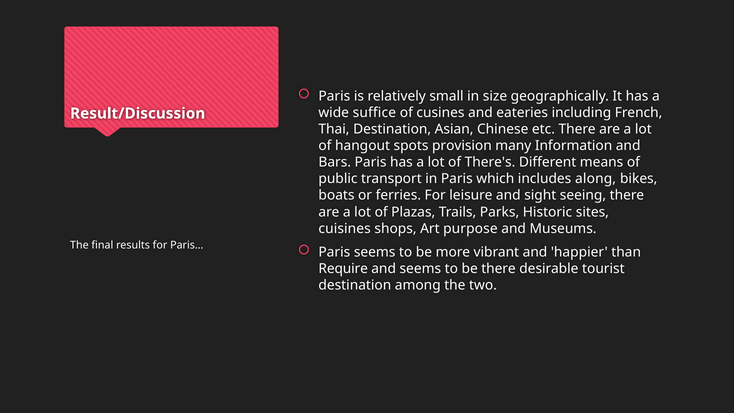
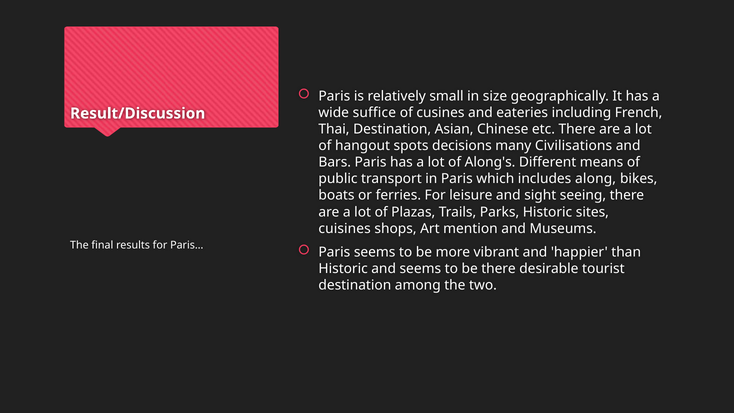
provision: provision -> decisions (462, 146)
Information: Information -> Civilisations (574, 146)
There's: There's -> Along's (490, 162)
purpose: purpose -> mention (470, 228)
Require: Require -> Historic (343, 269)
